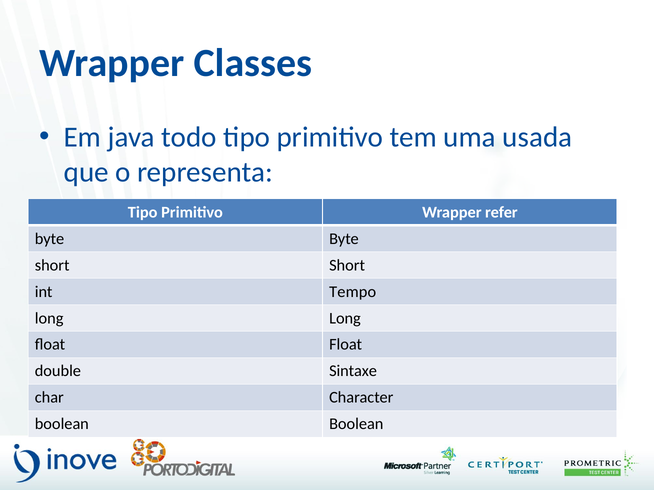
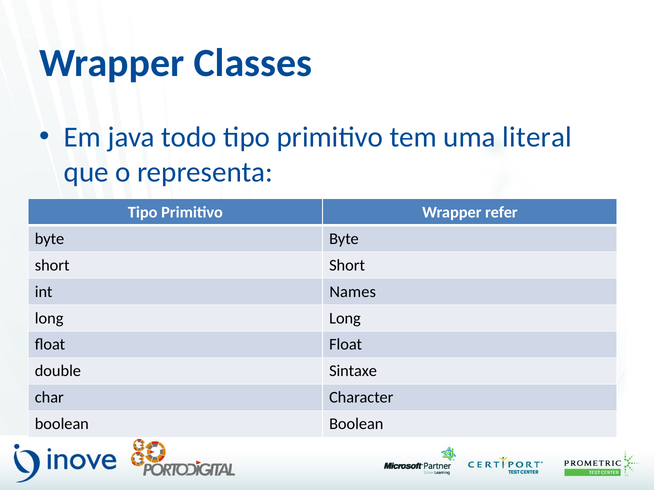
usada: usada -> literal (537, 137)
Tempo: Tempo -> Names (353, 292)
